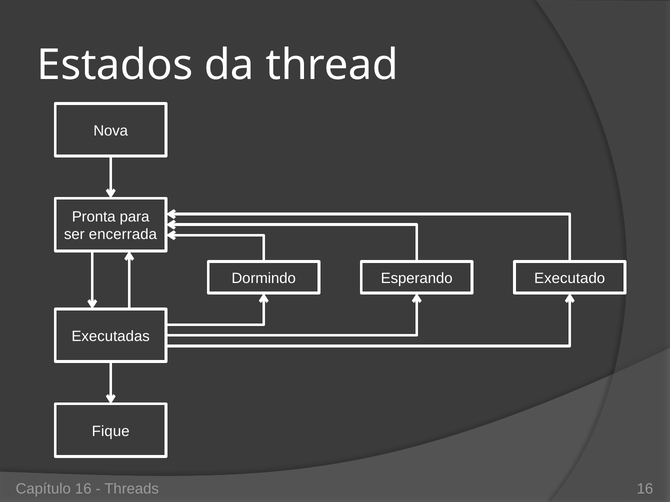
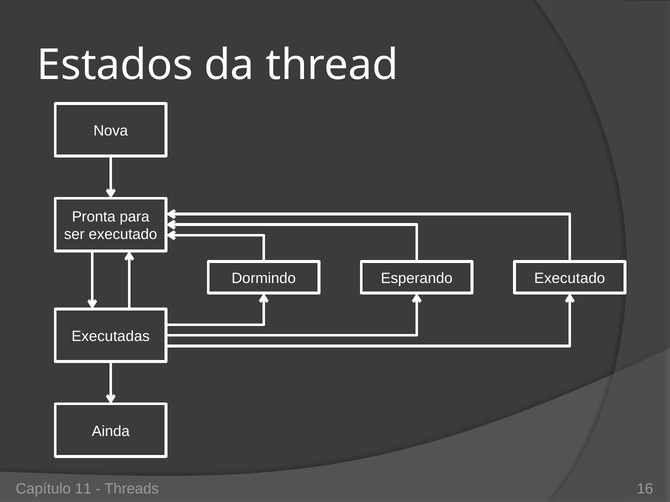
ser encerrada: encerrada -> executado (123, 235)
Fique: Fique -> Ainda (111, 432)
Capítulo 16: 16 -> 11 (83, 489)
